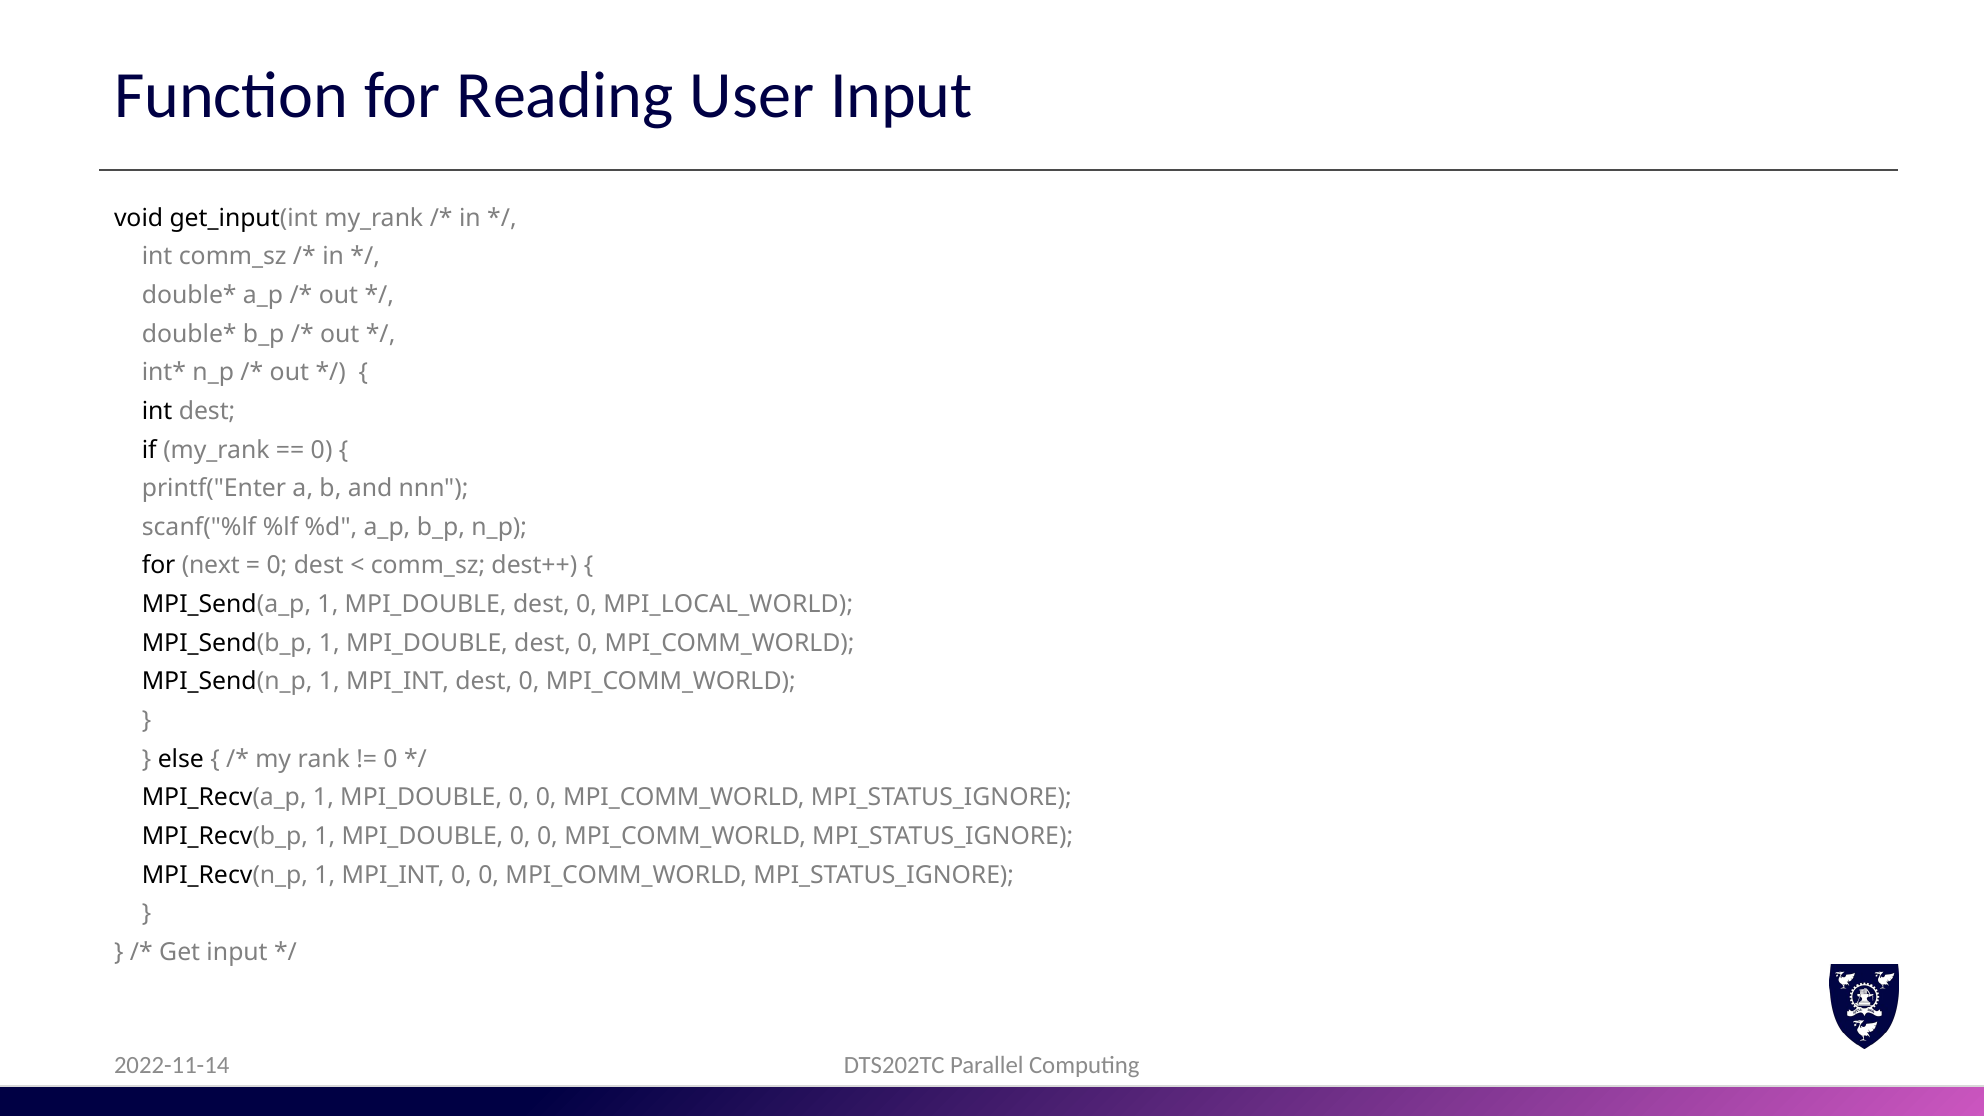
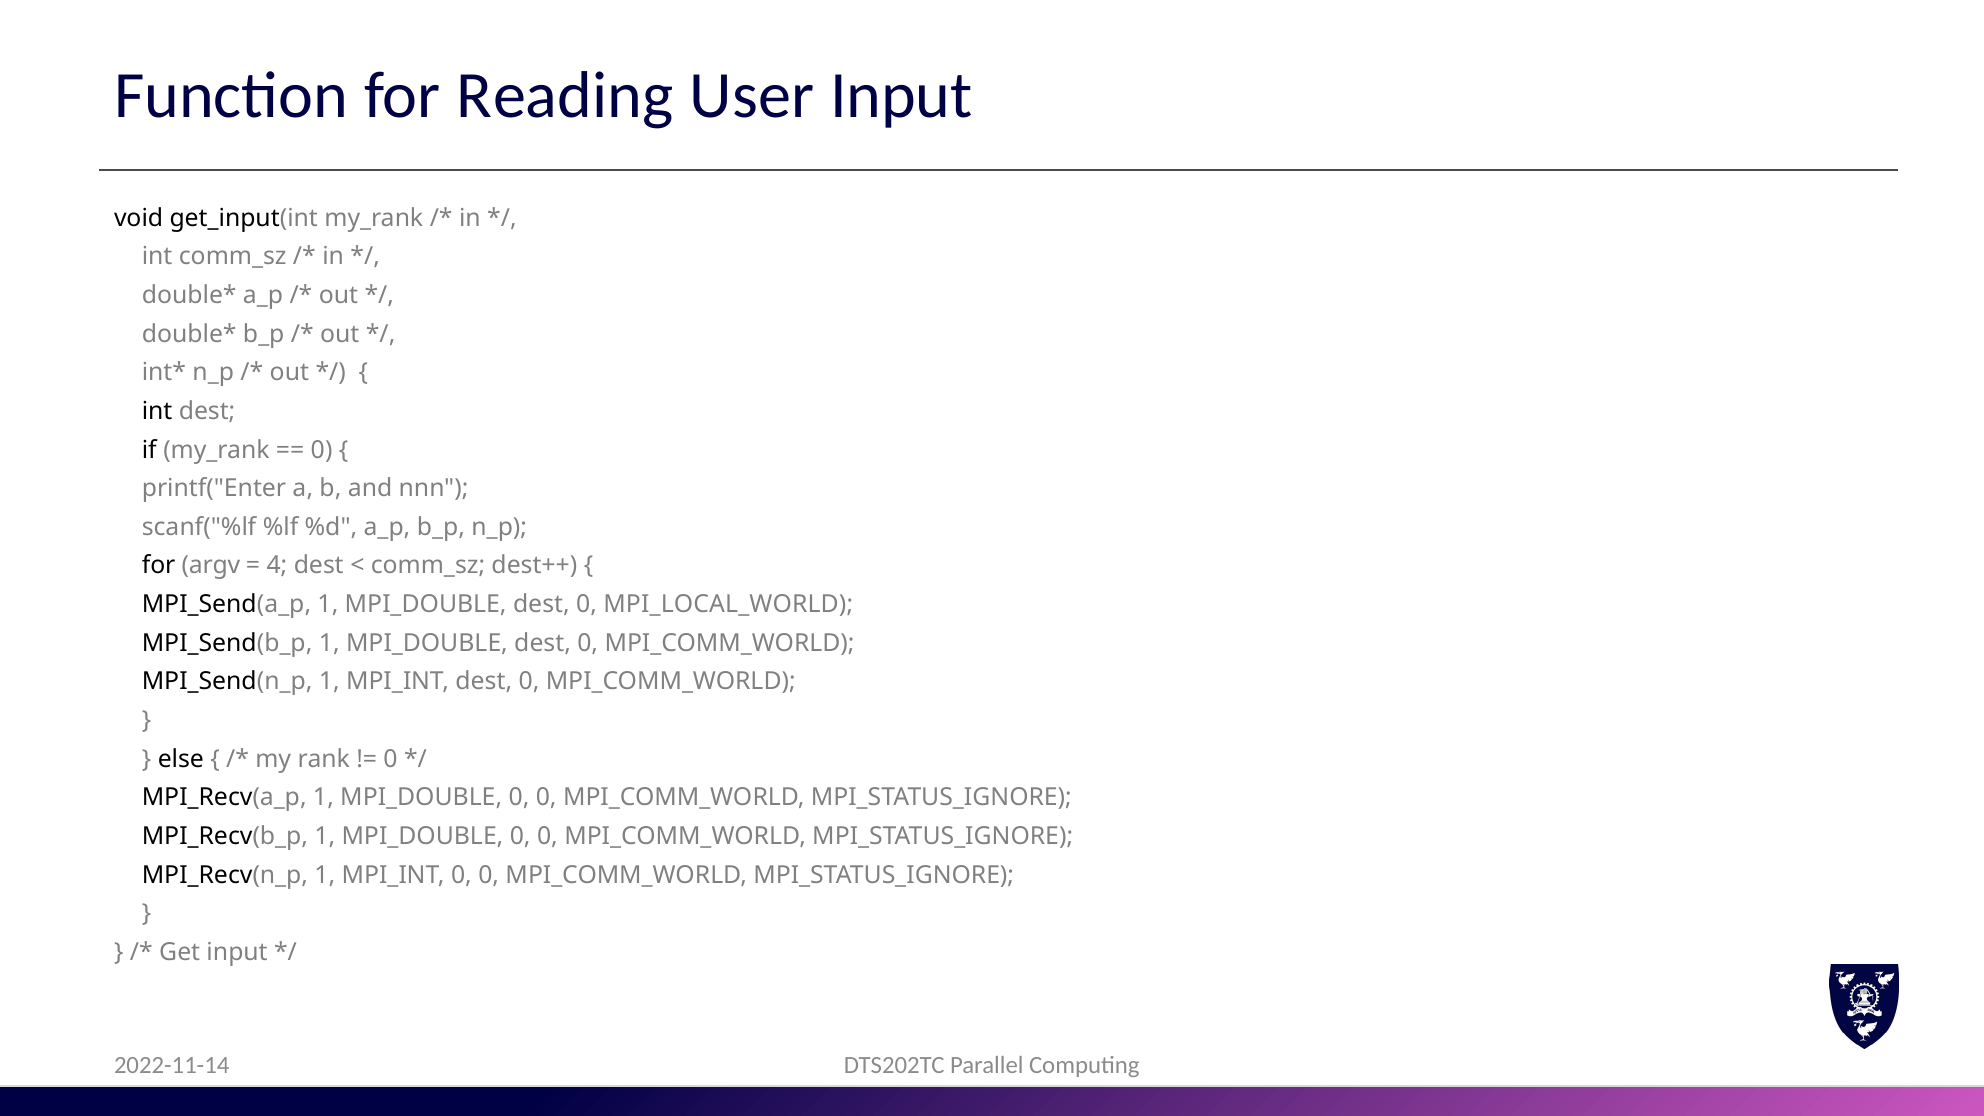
next: next -> argv (211, 566)
0: 0 -> 4 (277, 566)
